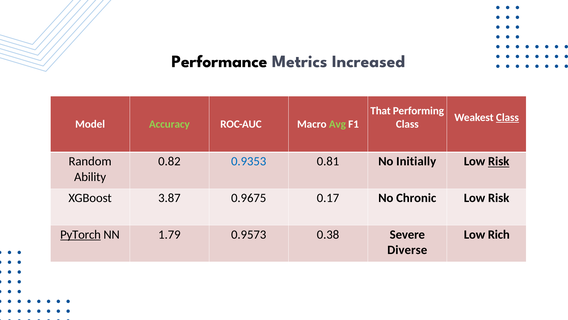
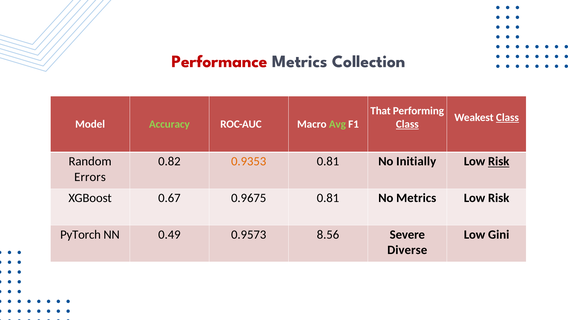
Performance colour: black -> red (219, 61)
Increased: Increased -> Collection (369, 61)
Class underline: none -> present (407, 124)
0.9353 colour: blue -> orange (249, 161)
Ability: Ability -> Errors (90, 177)
3.87: 3.87 -> 0.67 (169, 198)
0.9675 0.17: 0.17 -> 0.81 (328, 198)
No Chronic: Chronic -> Metrics (416, 198)
PyTorch underline: present -> none (81, 234)
1.79: 1.79 -> 0.49 (169, 234)
0.38: 0.38 -> 8.56 (328, 234)
Rich: Rich -> Gini (499, 234)
